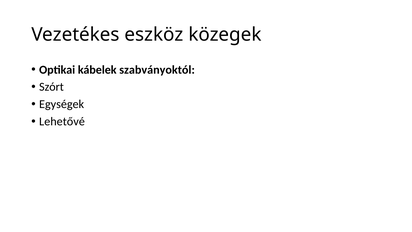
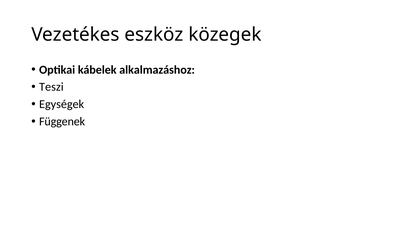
szabványoktól: szabványoktól -> alkalmazáshoz (157, 70)
Szórt: Szórt -> Teszi (51, 87)
Lehetővé: Lehetővé -> Függenek (62, 121)
